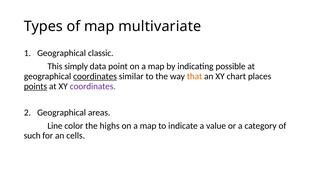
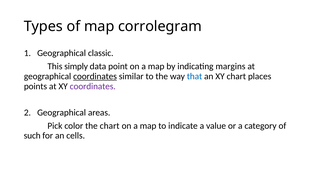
multivariate: multivariate -> corrolegram (160, 26)
possible: possible -> margins (230, 66)
that colour: orange -> blue (195, 76)
points underline: present -> none (35, 86)
Line: Line -> Pick (55, 126)
the highs: highs -> chart (110, 126)
